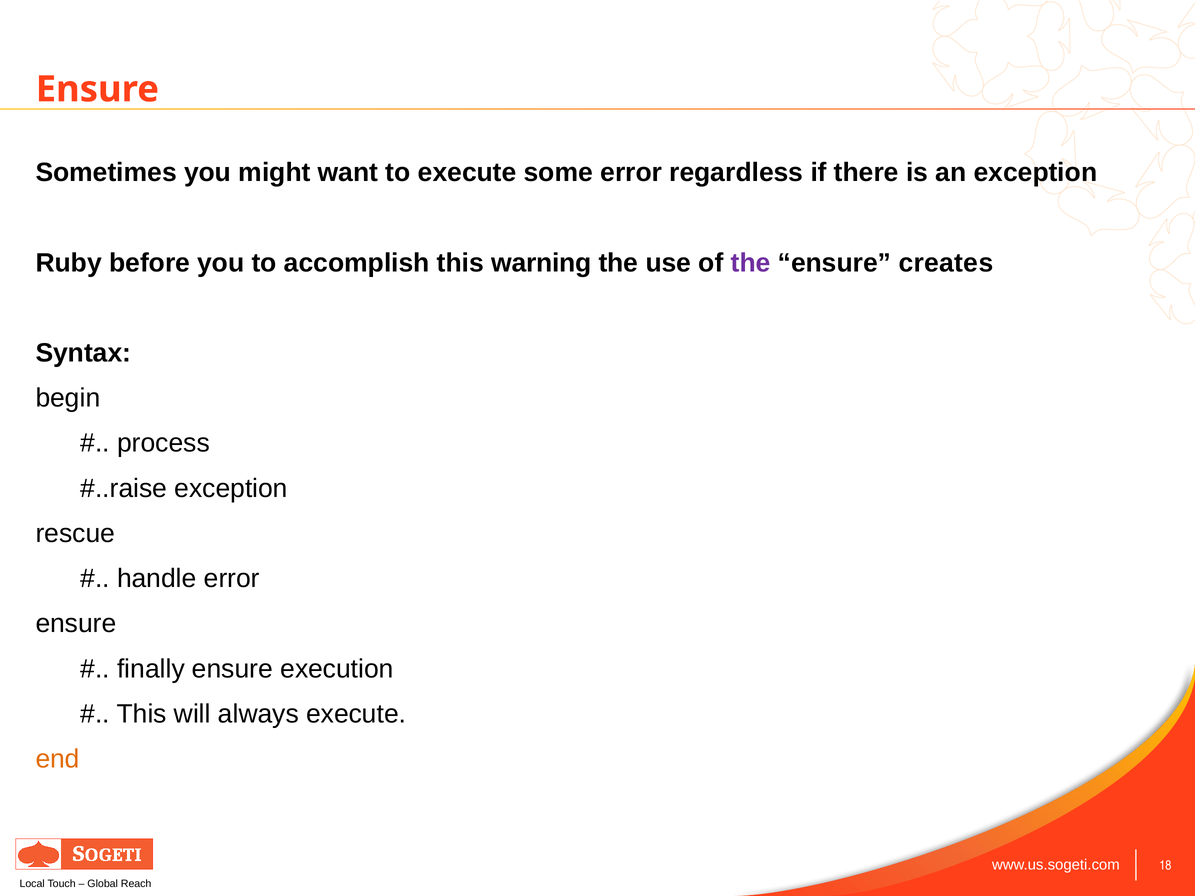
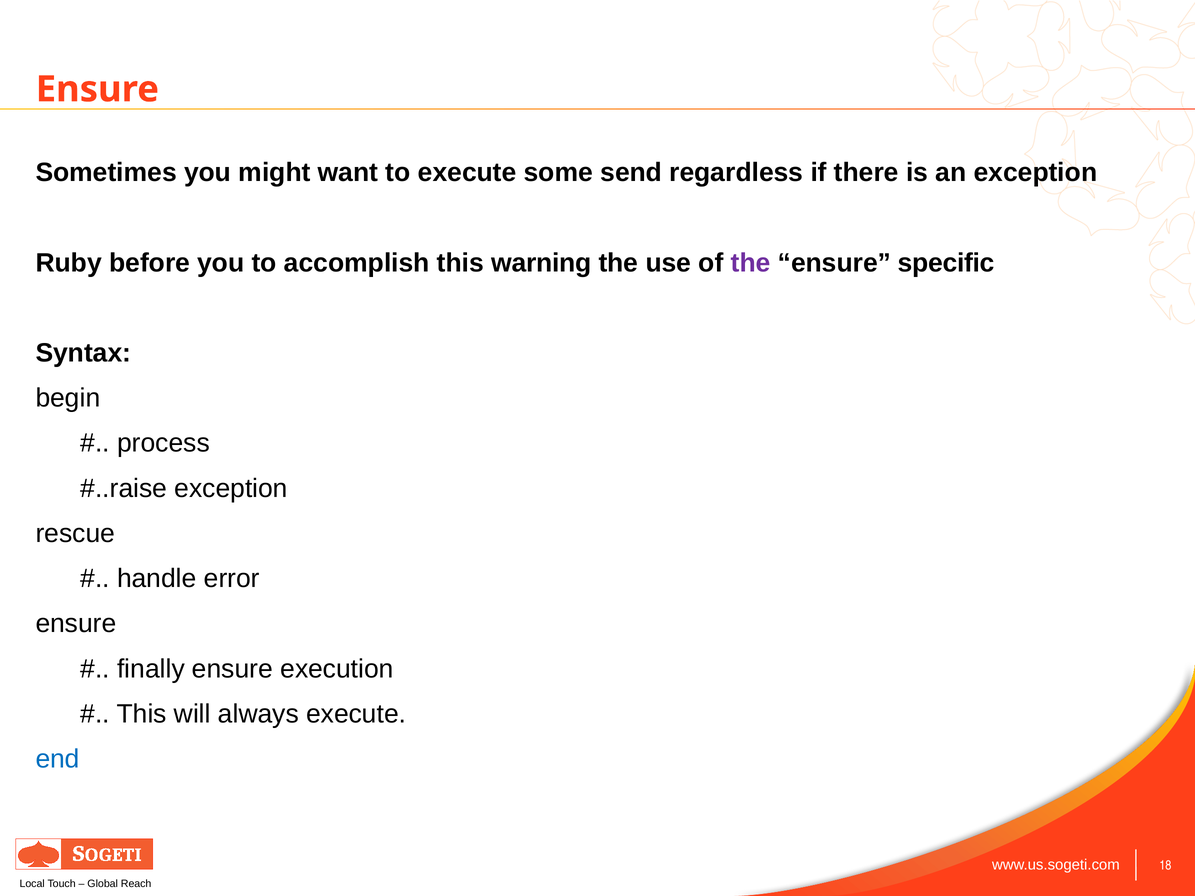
some error: error -> send (631, 173)
creates: creates -> specific (946, 263)
end colour: orange -> blue (58, 759)
